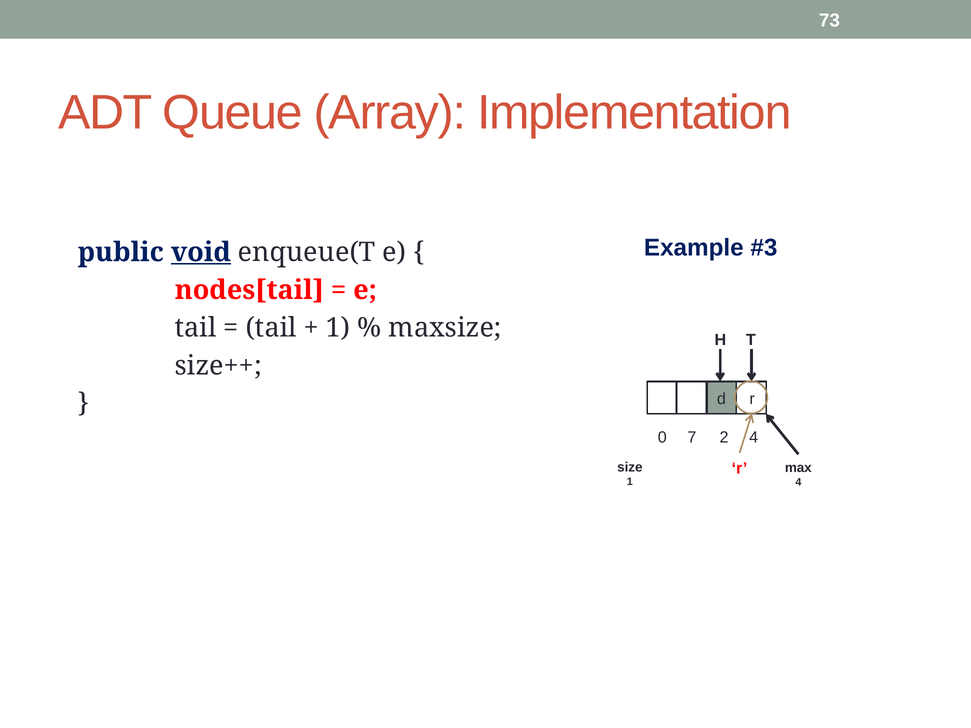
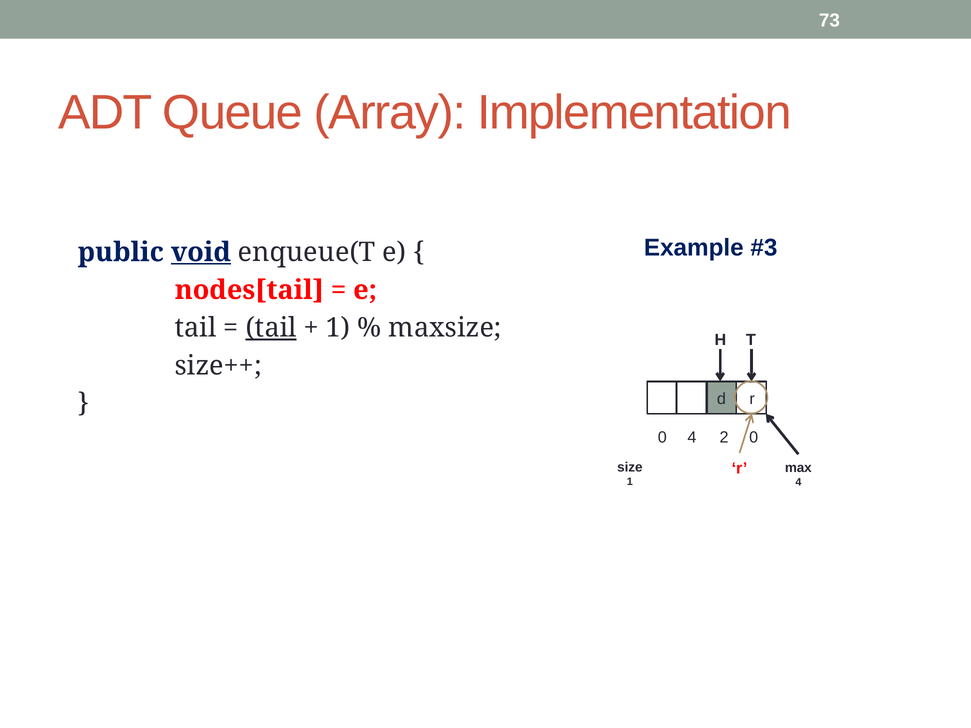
tail underline: none -> present (271, 328)
0 7: 7 -> 4 (692, 438)
2 4: 4 -> 0 (754, 438)
